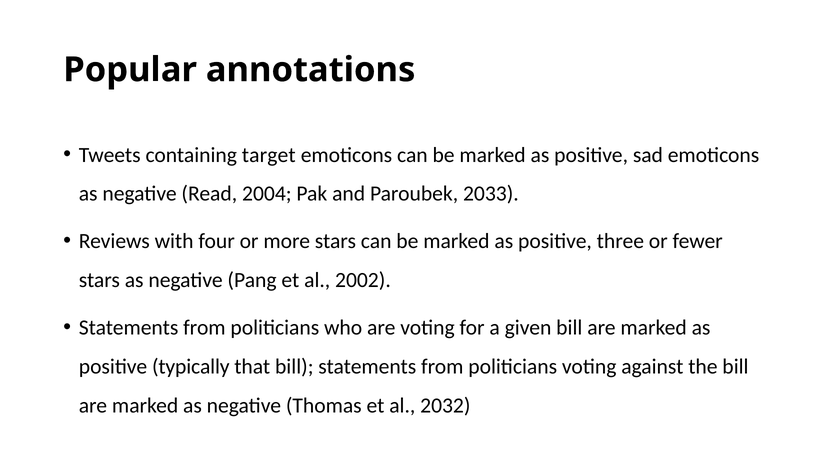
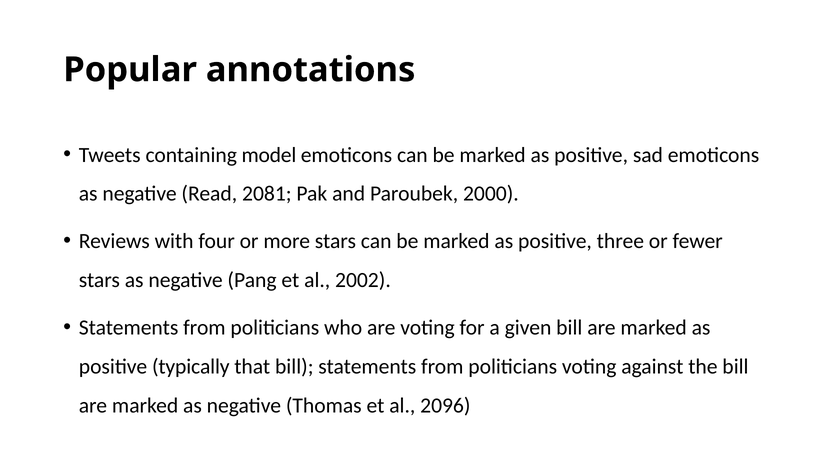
target: target -> model (269, 155)
2004: 2004 -> 2081 (267, 194)
2033: 2033 -> 2000 (491, 194)
2032: 2032 -> 2096 (445, 406)
